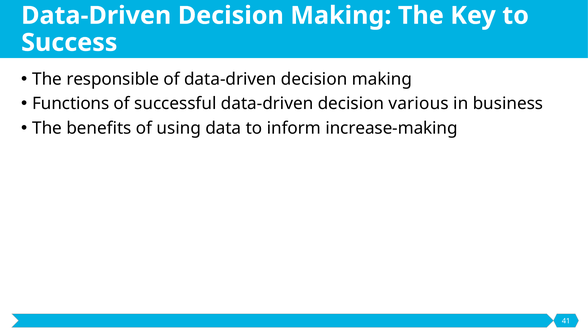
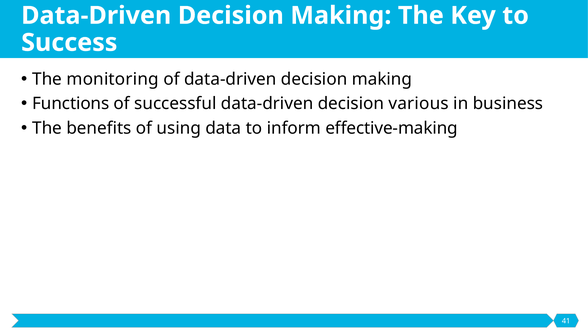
responsible: responsible -> monitoring (113, 79)
increase-making: increase-making -> effective-making (392, 129)
